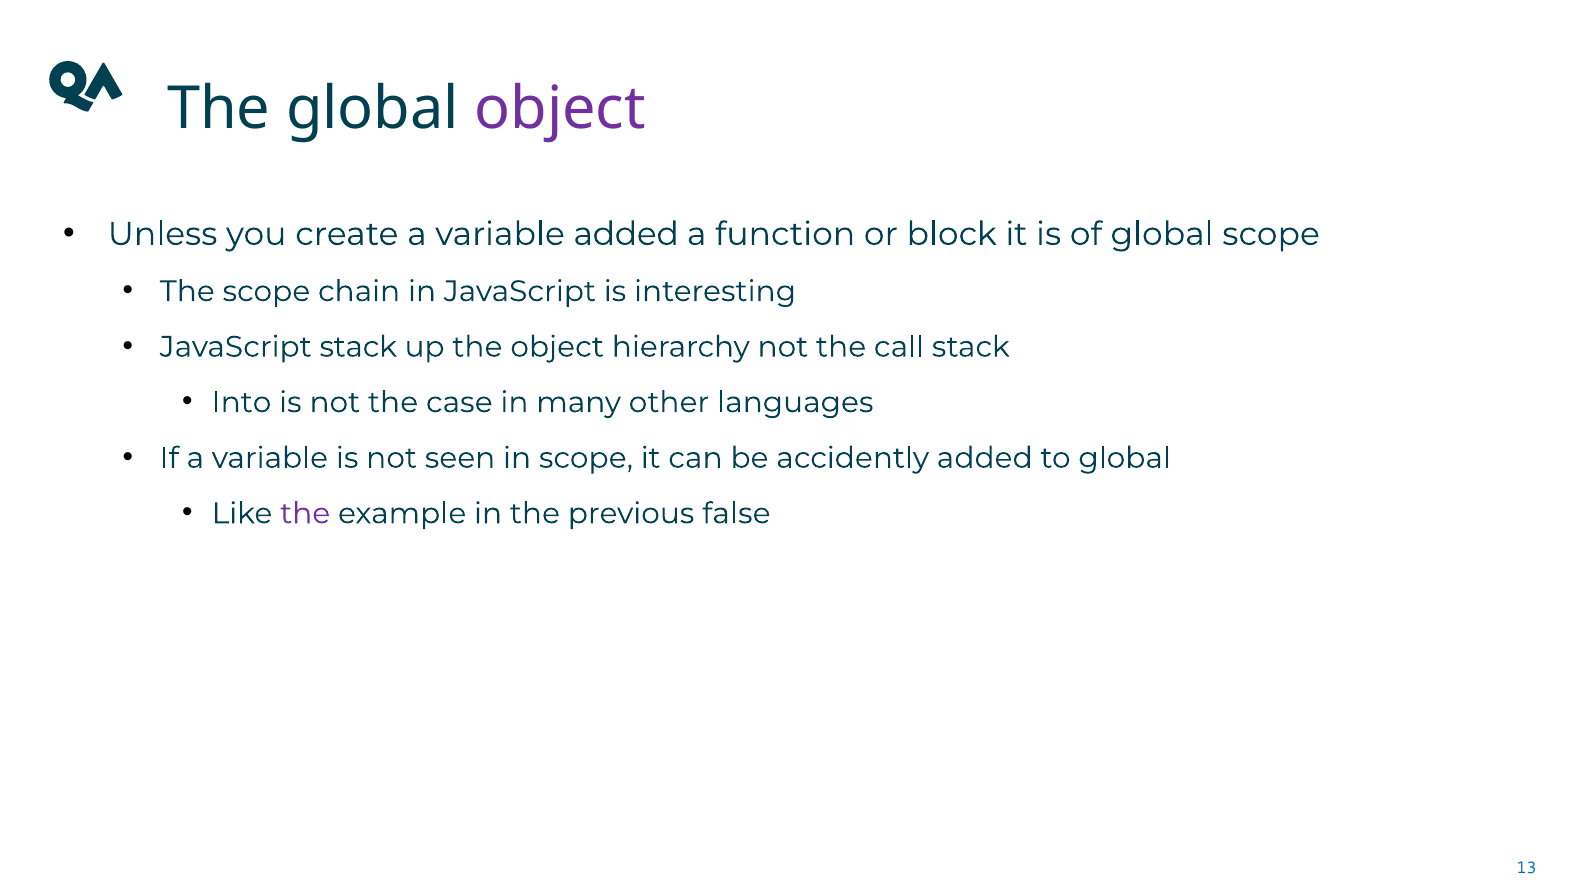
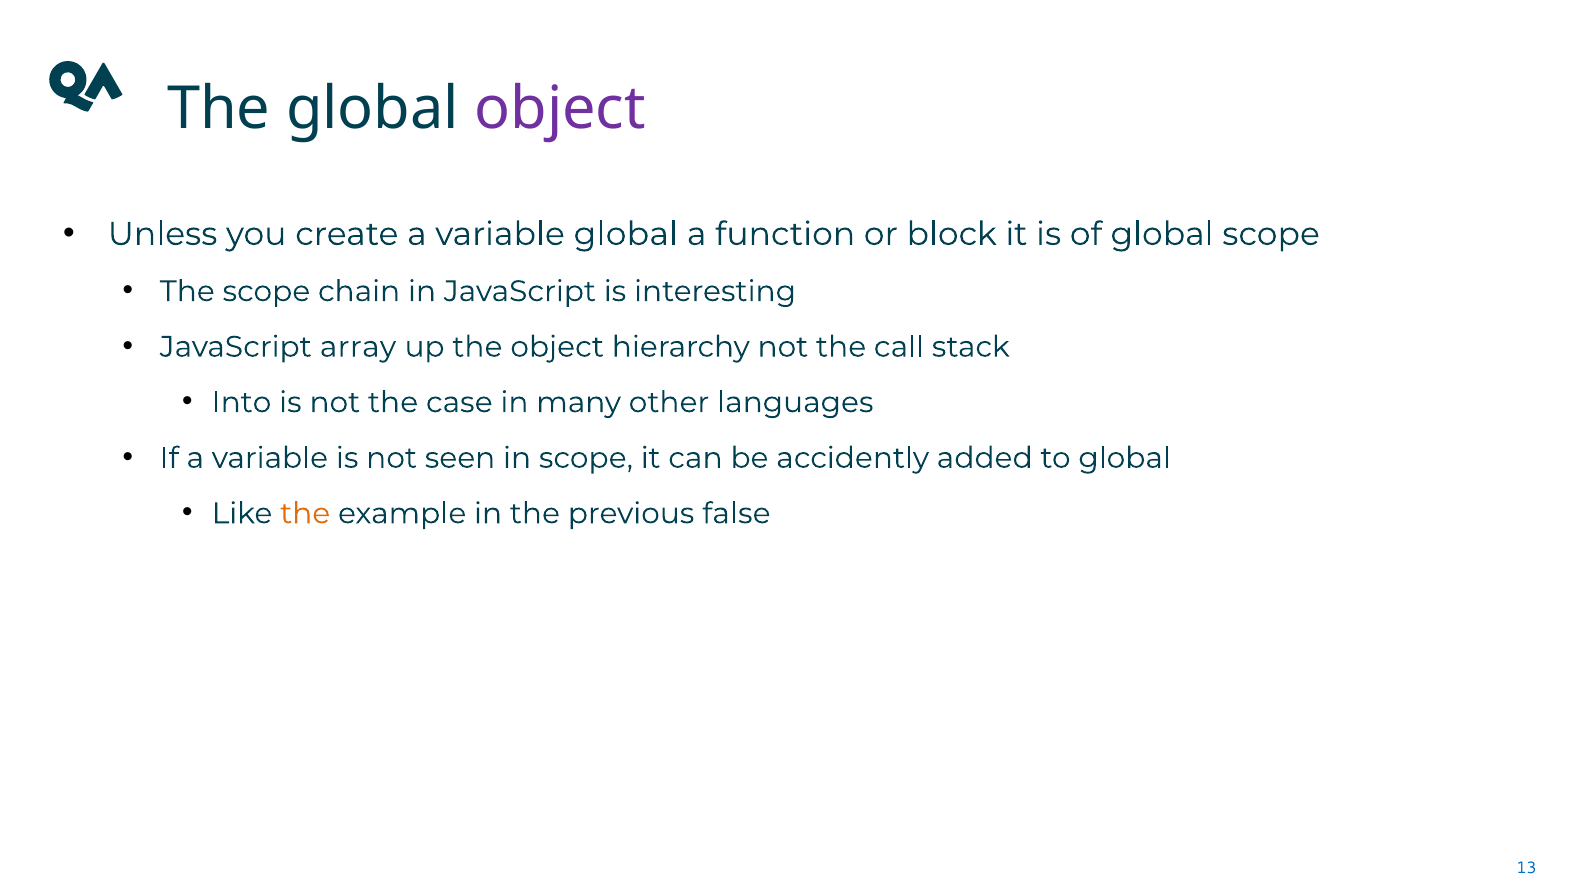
variable added: added -> global (626, 234)
JavaScript stack: stack -> array (358, 347)
the colour: purple -> orange (305, 514)
